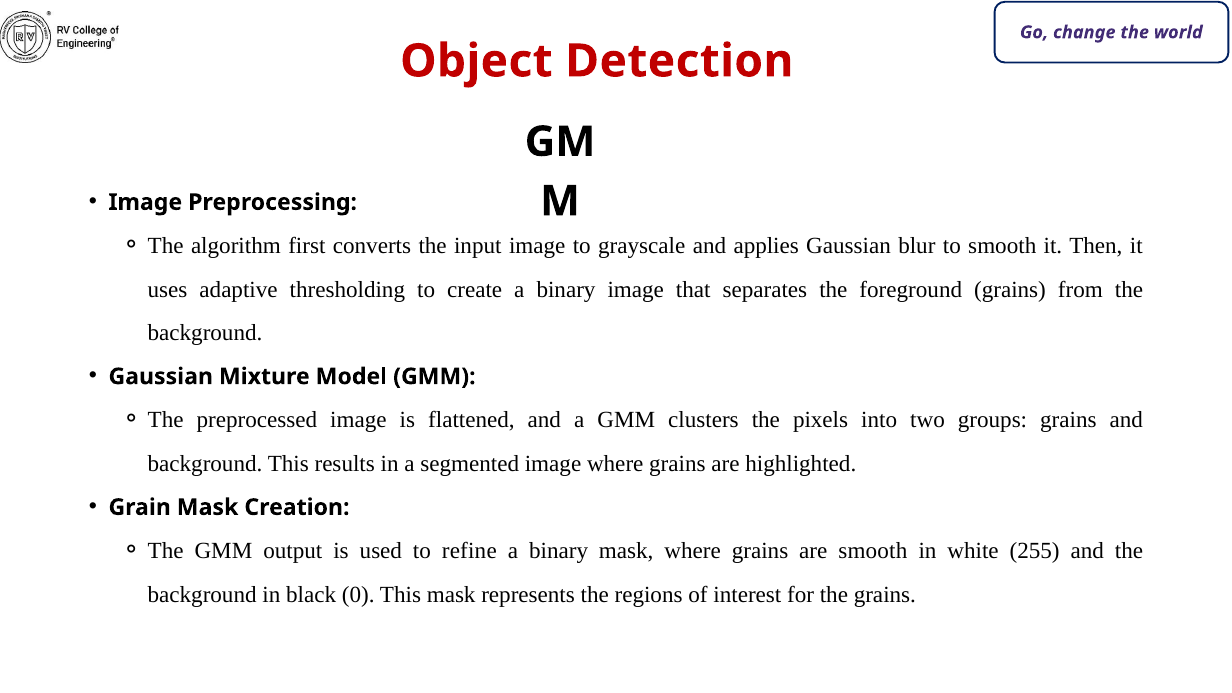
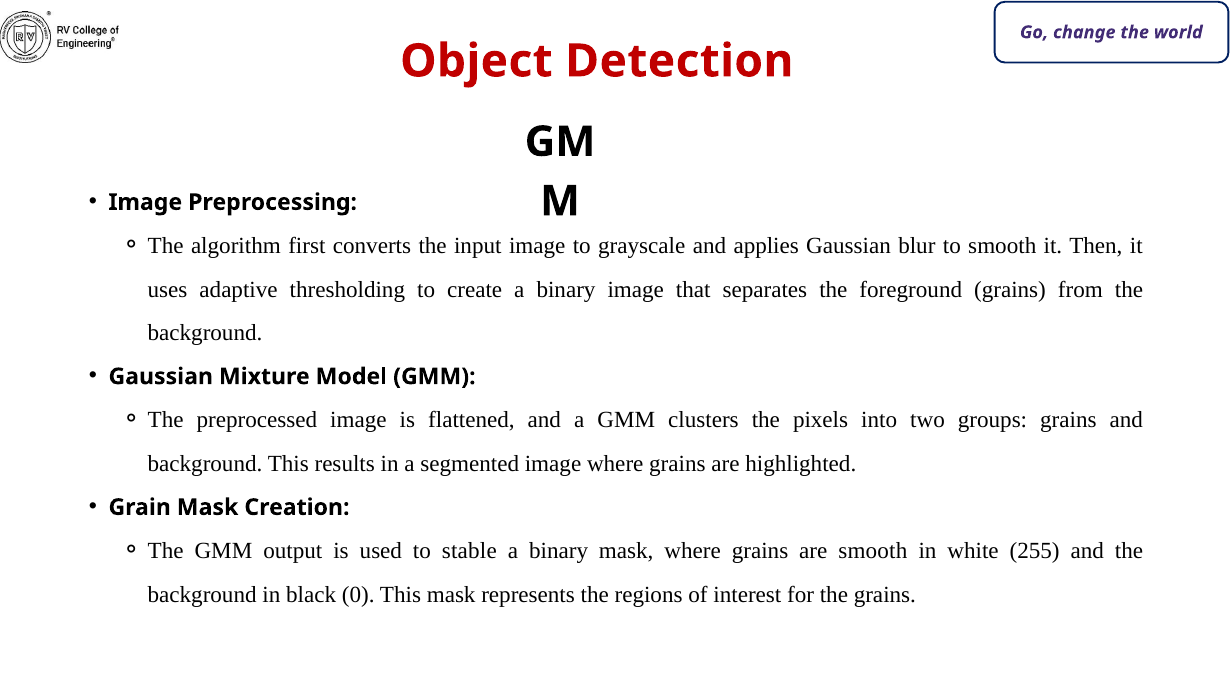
refine: refine -> stable (469, 551)
